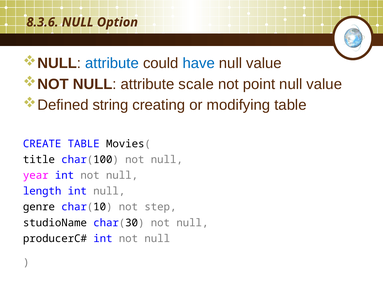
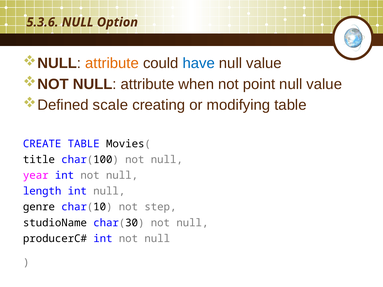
8.3.6: 8.3.6 -> 5.3.6 (42, 22)
attribute colour: blue -> orange (112, 63)
scale: scale -> when (196, 84)
string: string -> scale (110, 105)
